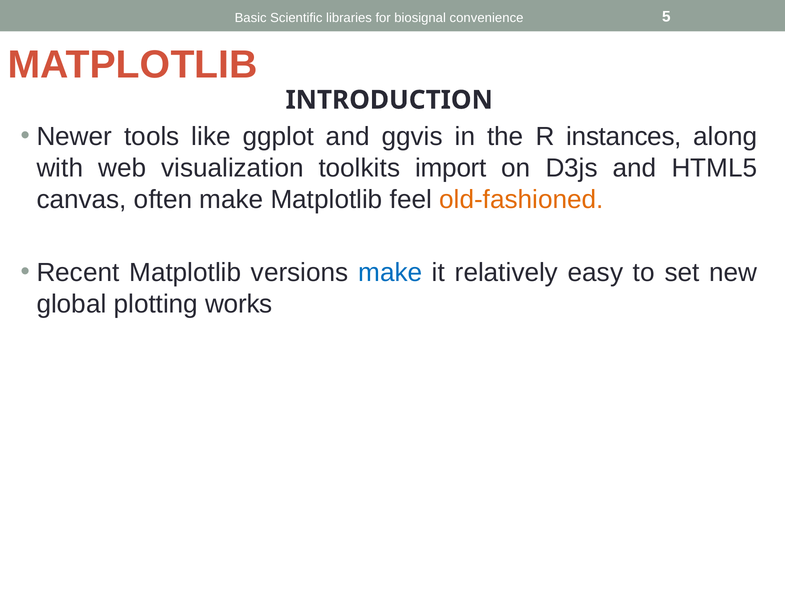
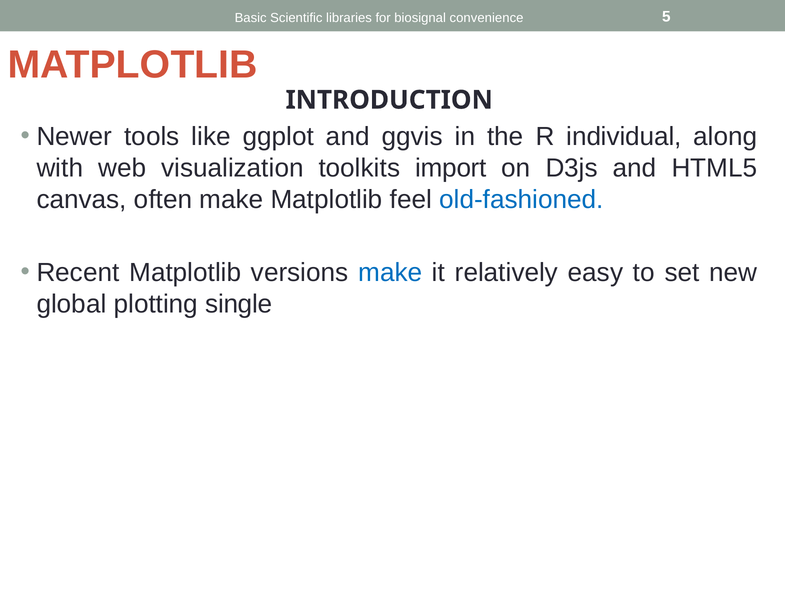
instances: instances -> individual (624, 137)
old-fashioned colour: orange -> blue (521, 199)
works: works -> single (239, 304)
